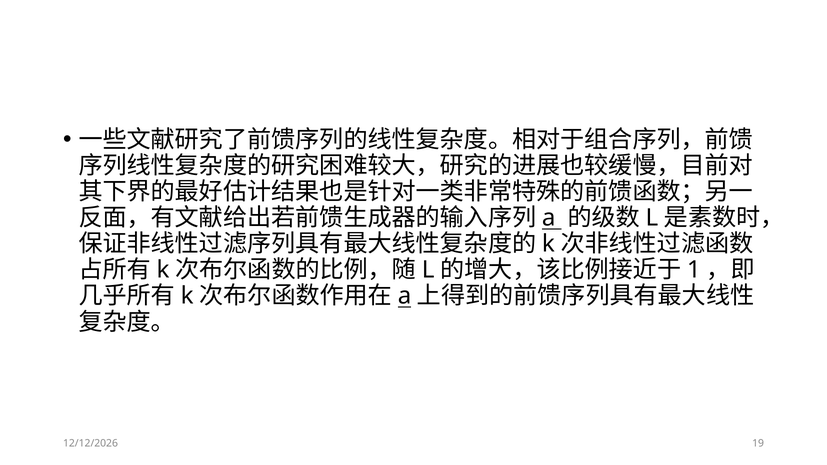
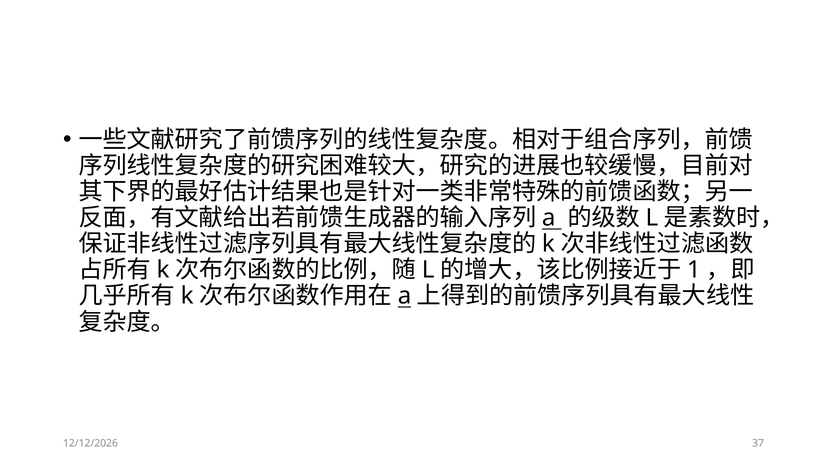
19: 19 -> 37 (758, 443)
